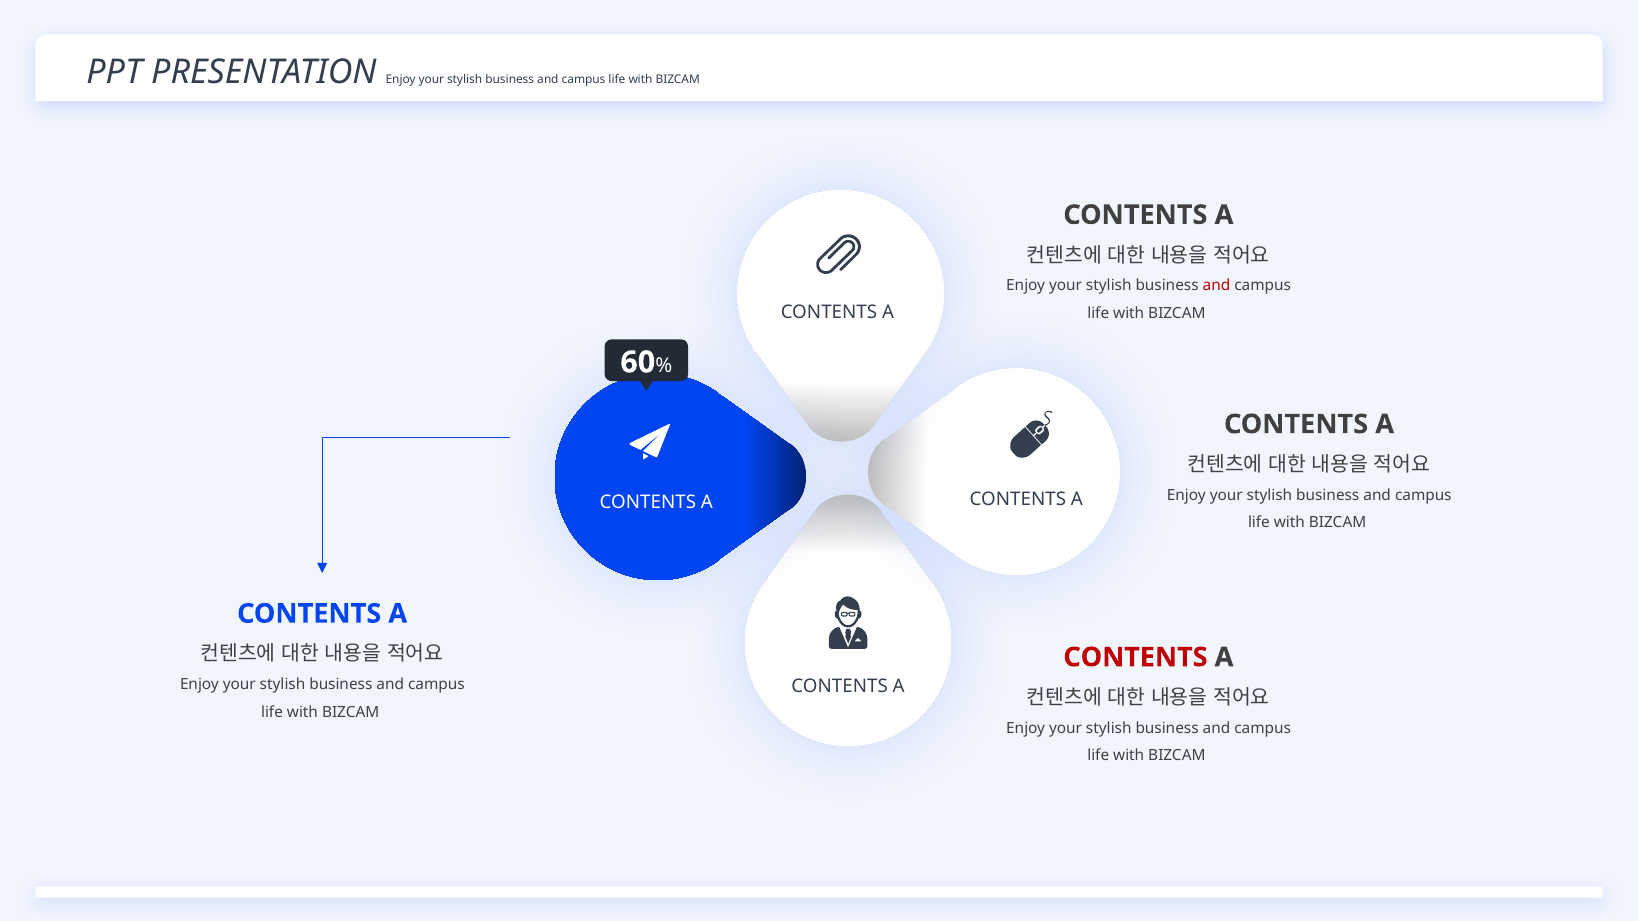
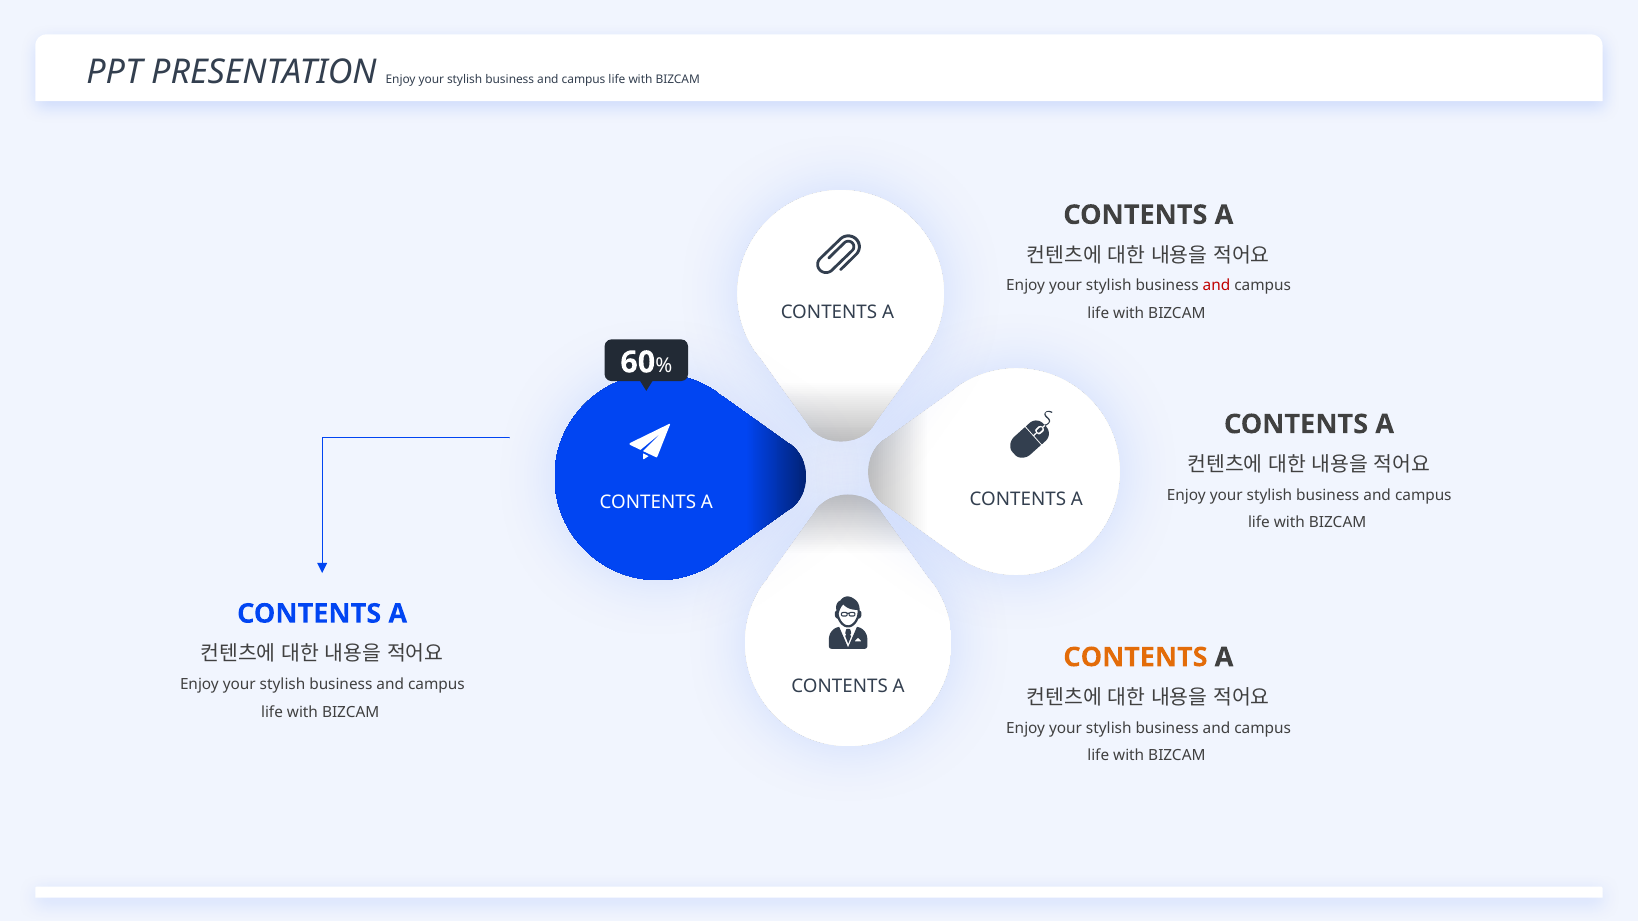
CONTENTS colour: red -> orange (1135, 658)
